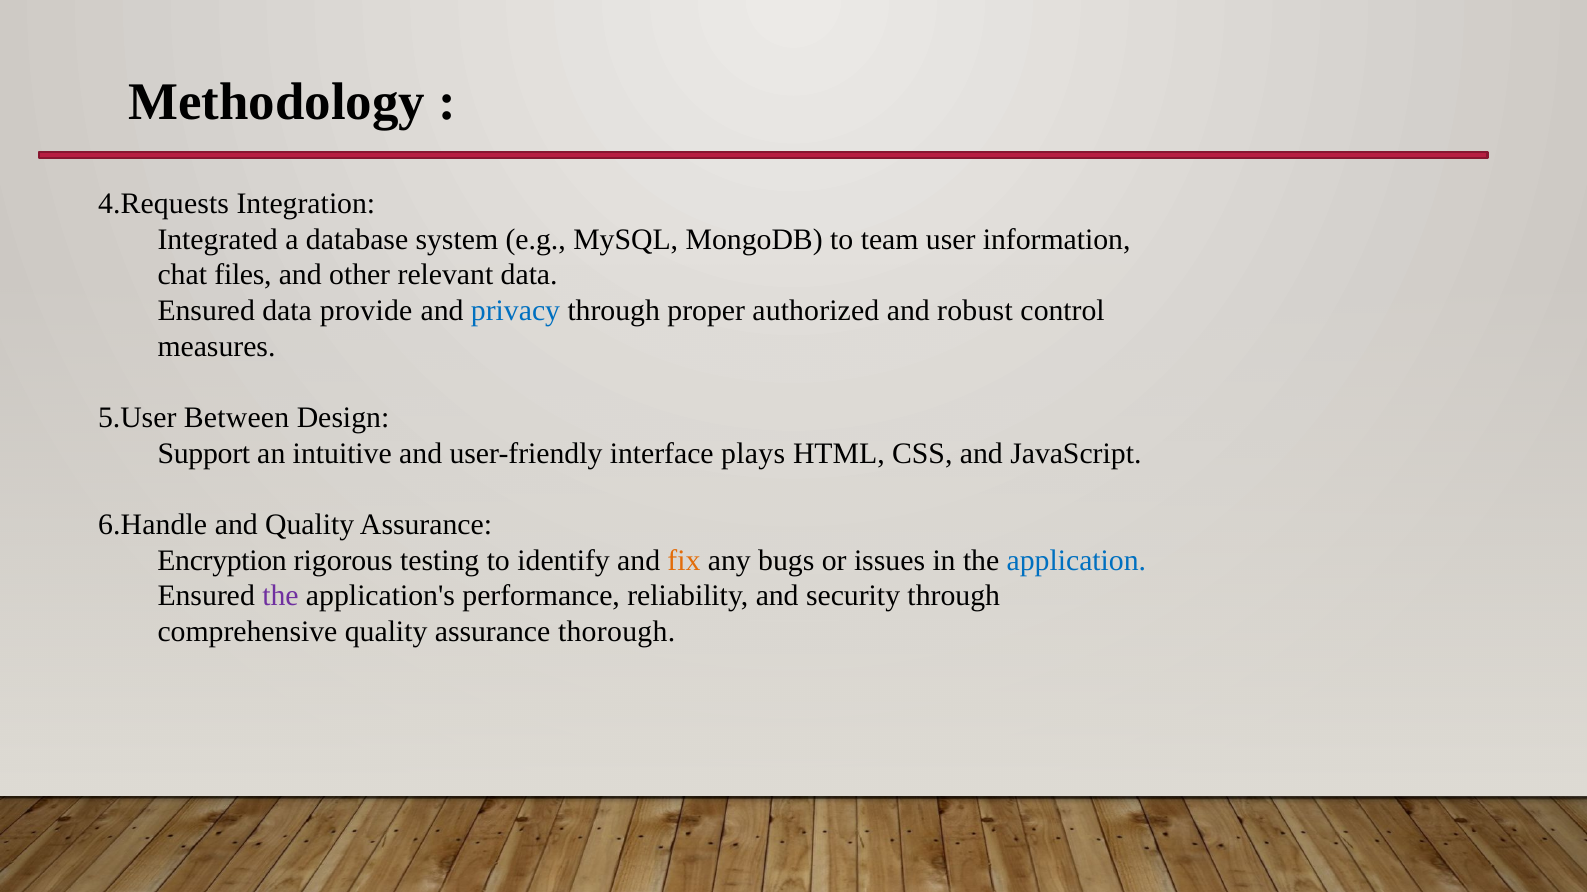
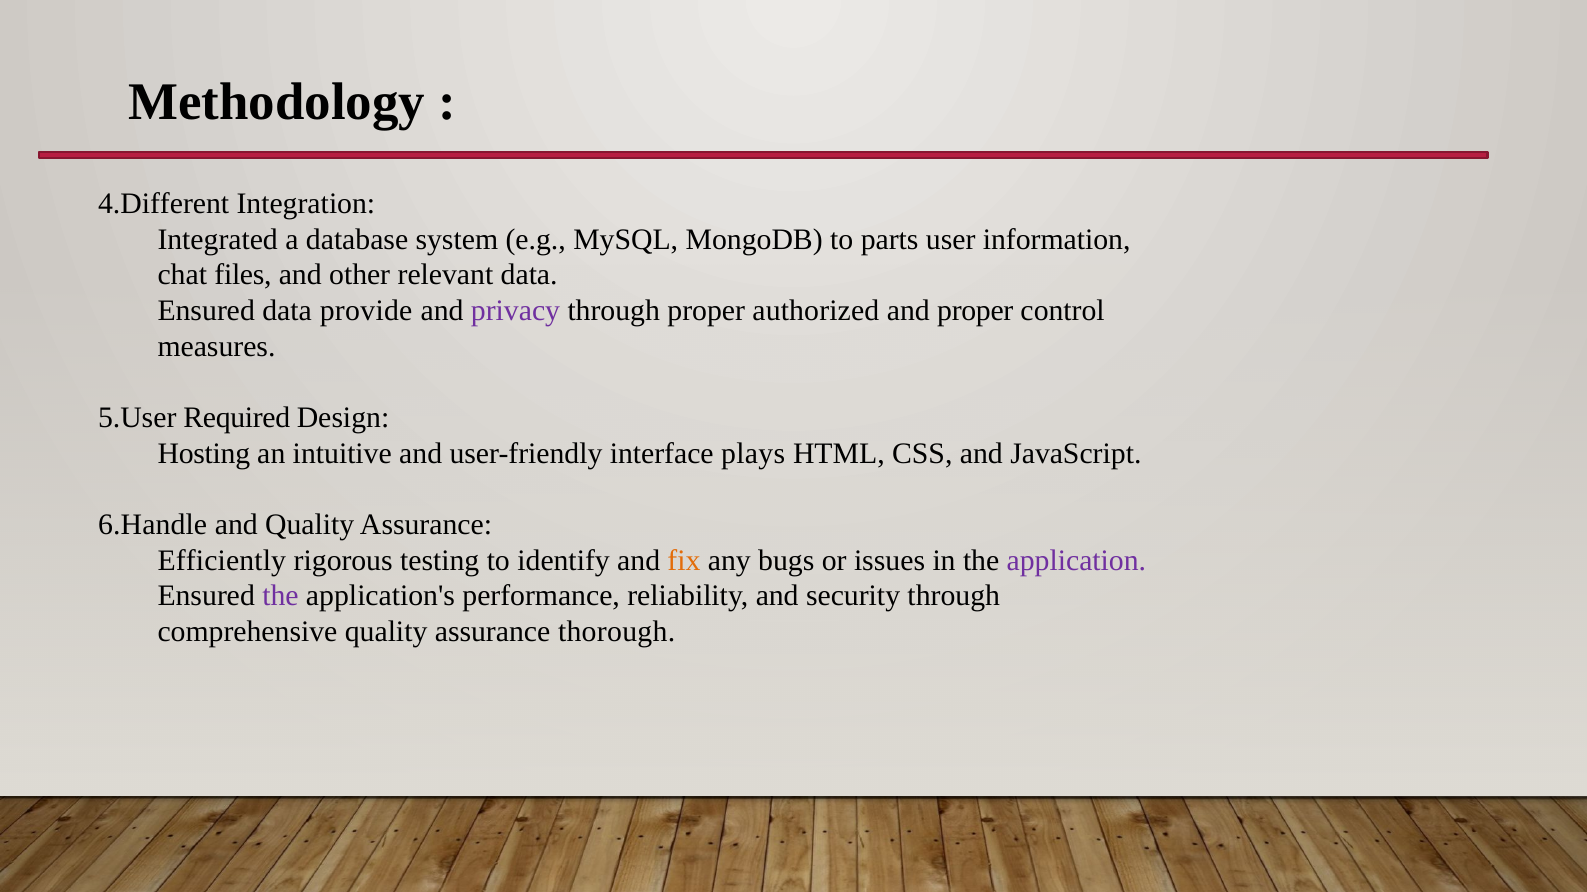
4.Requests: 4.Requests -> 4.Different (164, 204)
team: team -> parts (890, 240)
privacy colour: blue -> purple (515, 311)
and robust: robust -> proper (975, 311)
Between: Between -> Required (237, 418)
Support: Support -> Hosting (204, 454)
Encryption: Encryption -> Efficiently (222, 561)
application colour: blue -> purple (1076, 561)
